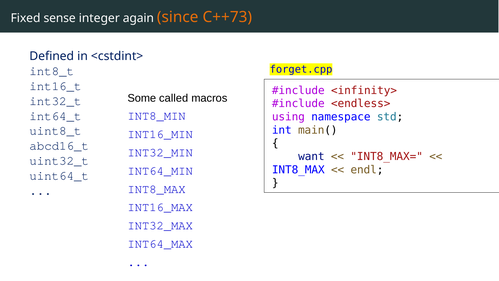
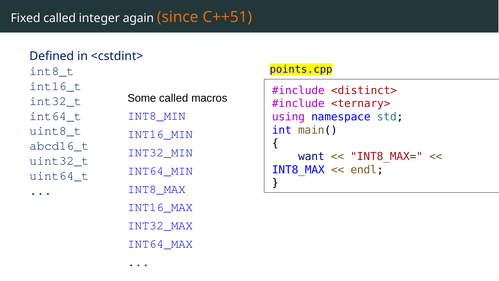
Fixed sense: sense -> called (60, 18)
C++73: C++73 -> C++51 (227, 17)
forget.cpp: forget.cpp -> points.cpp (301, 69)
<infinity>: <infinity> -> <distinct> (364, 90)
<endless>: <endless> -> <ternary> (361, 104)
